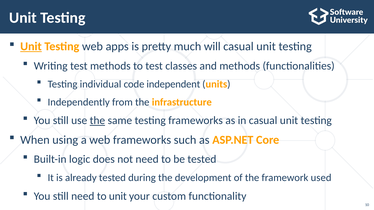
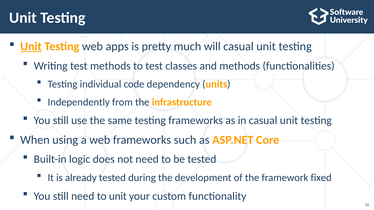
independent: independent -> dependency (173, 84)
the underline: present -> none (97, 121)
used: used -> fixed (321, 178)
